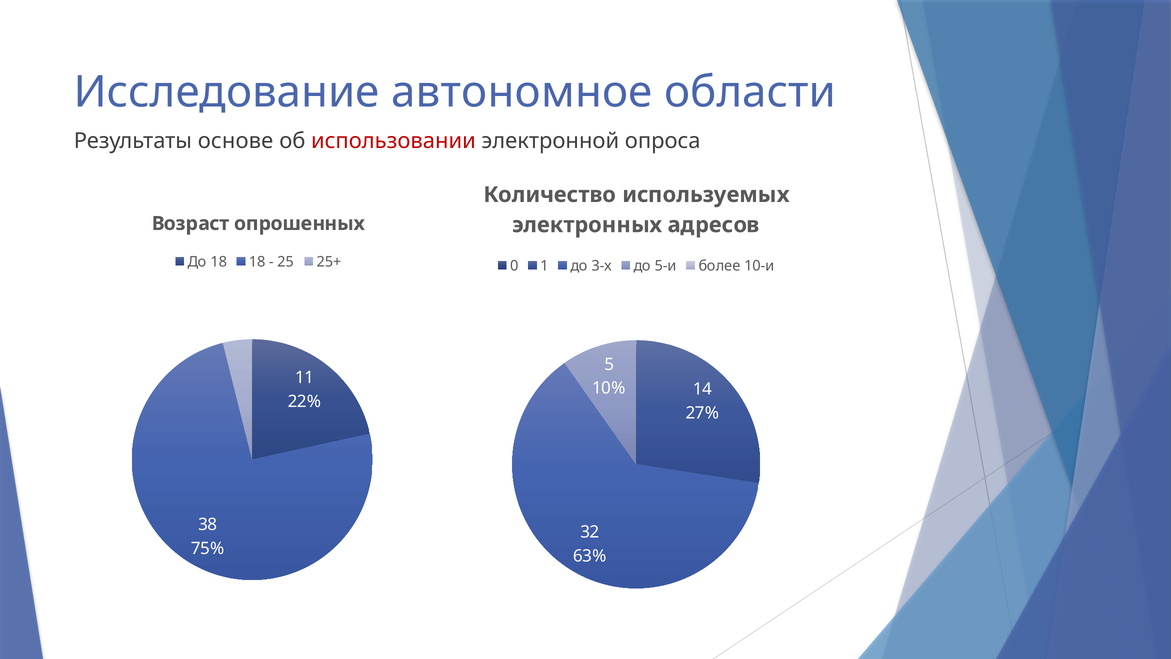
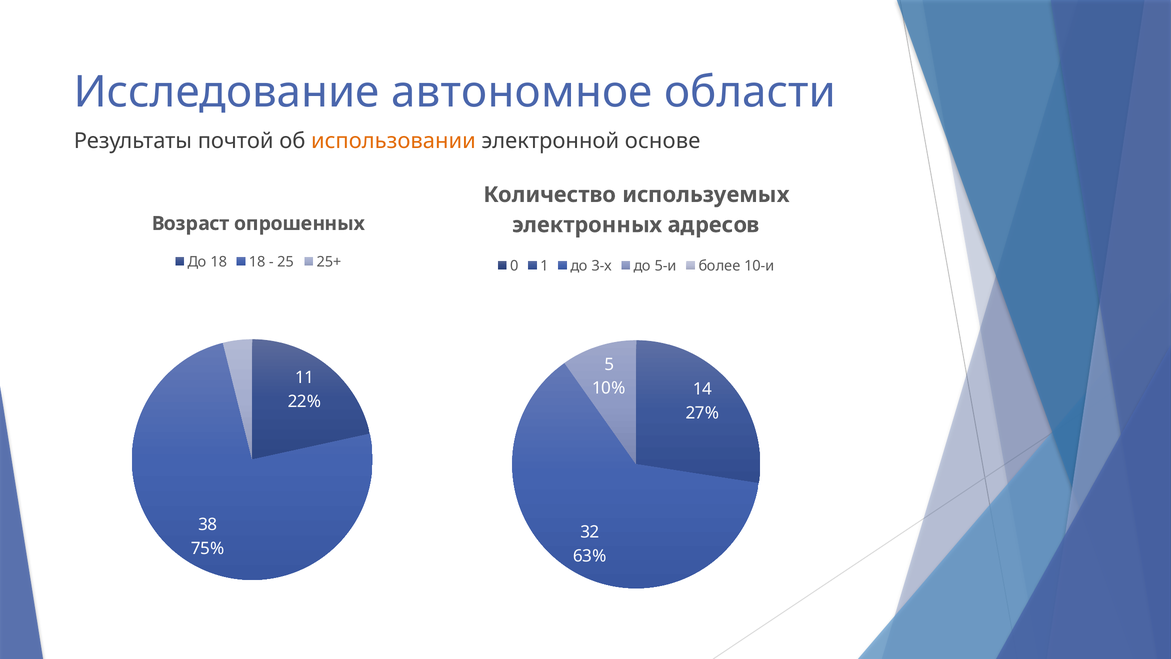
основе: основе -> почтой (236, 141)
использовании colour: red -> orange (393, 141)
опроса: опроса -> основе (663, 141)
